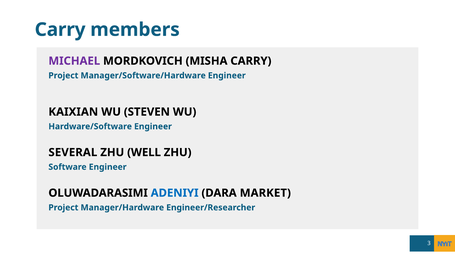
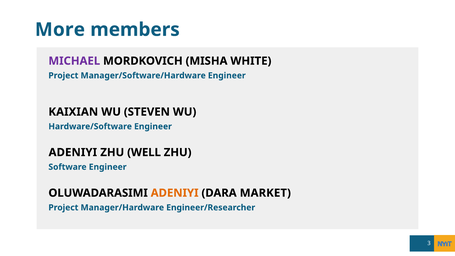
Carry: Carry -> More (60, 30)
MISHA CARRY: CARRY -> WHITE (251, 61)
SEVERAL: SEVERAL -> ADENIYI (73, 152)
ADENIYI colour: blue -> orange (175, 193)
